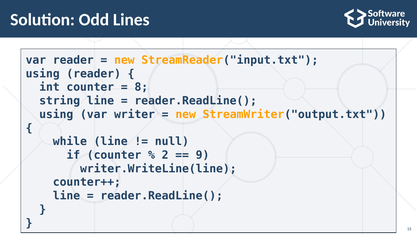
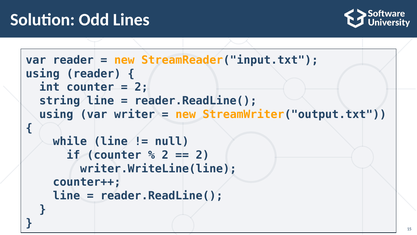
8: 8 -> 2 (141, 87)
9: 9 -> 2 (203, 155)
